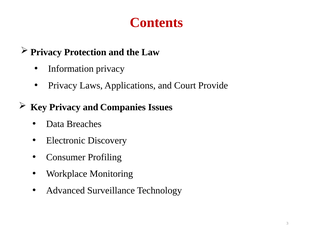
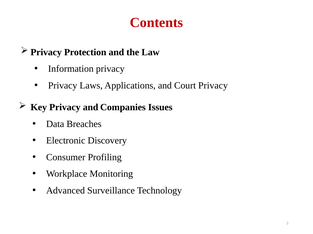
Court Provide: Provide -> Privacy (213, 86)
